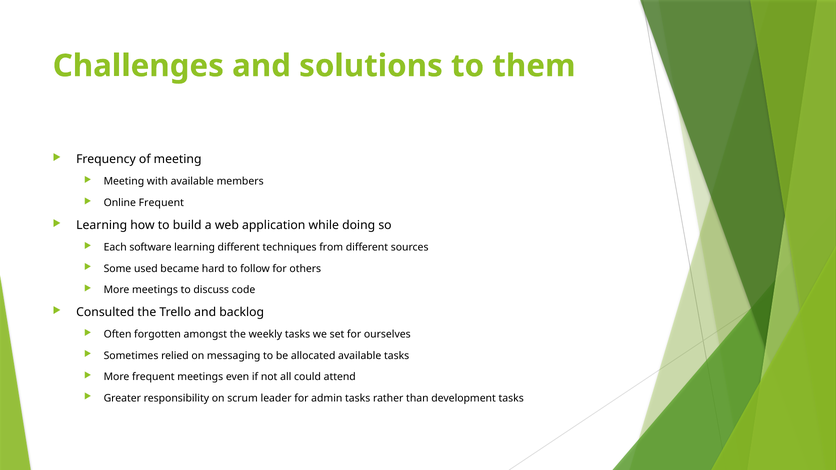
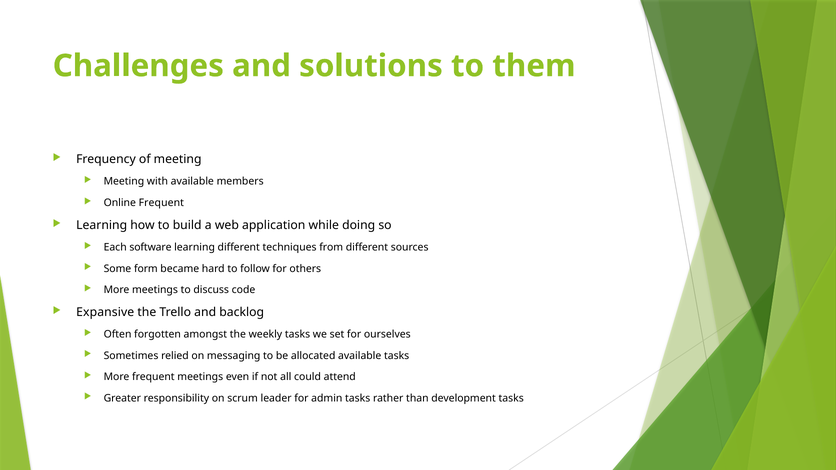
used: used -> form (146, 269)
Consulted: Consulted -> Expansive (105, 312)
